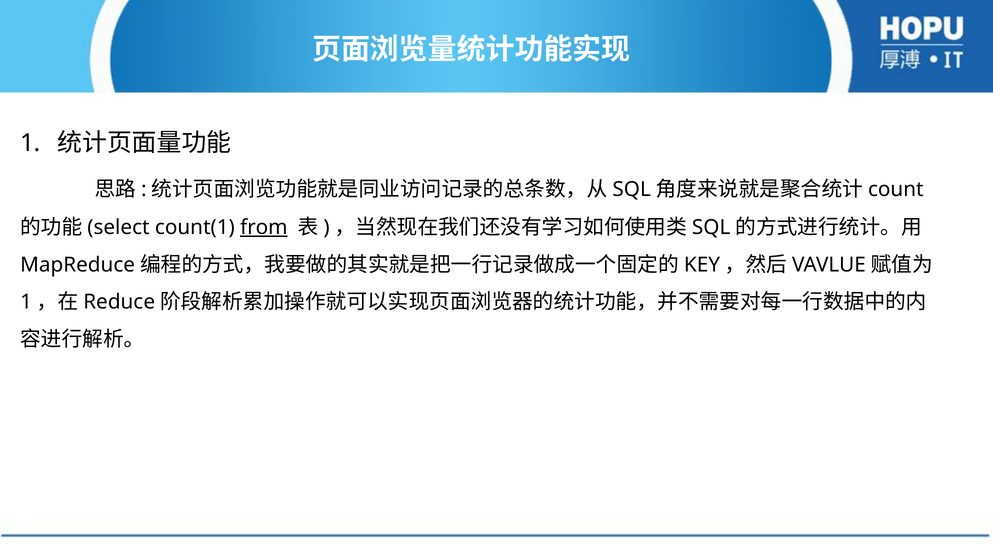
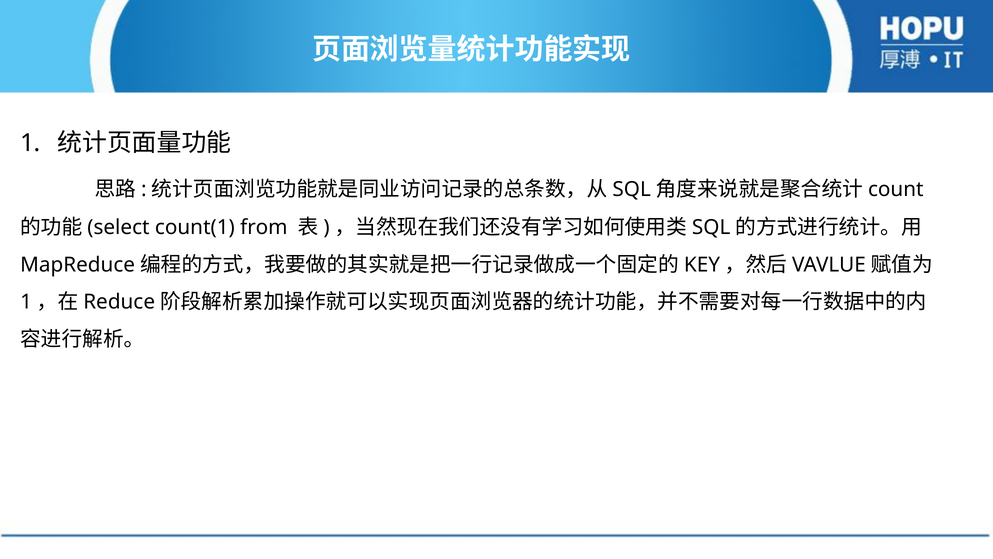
from underline: present -> none (264, 227)
